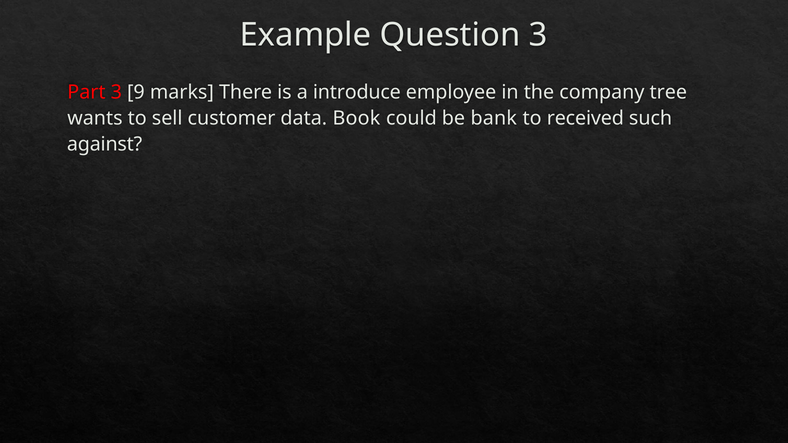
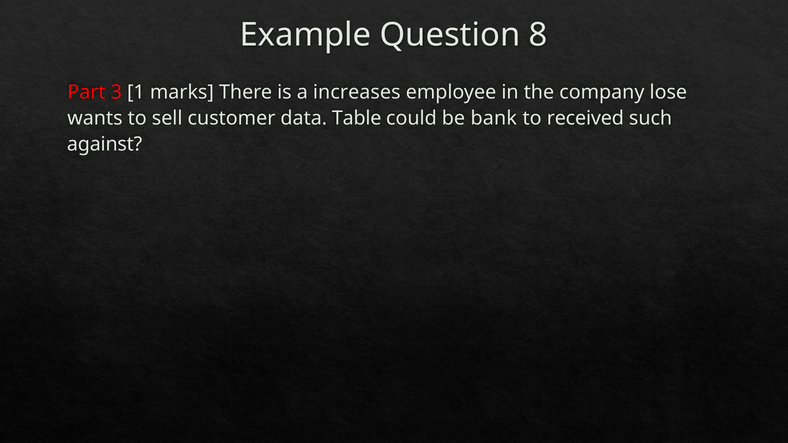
Question 3: 3 -> 8 (538, 35)
9: 9 -> 1 (136, 92)
introduce: introduce -> increases (357, 92)
tree: tree -> lose (668, 92)
Book: Book -> Table (357, 118)
